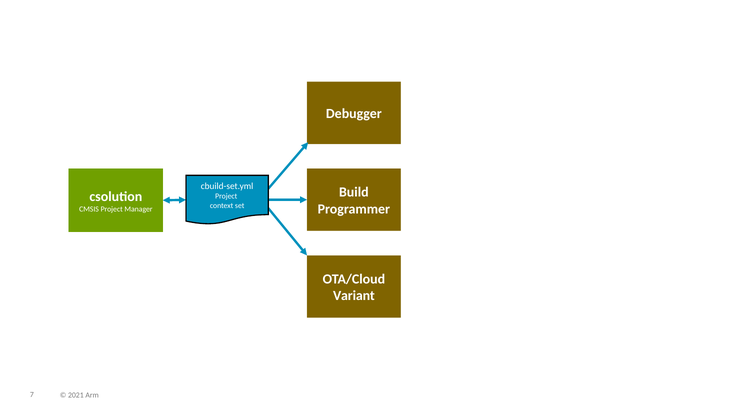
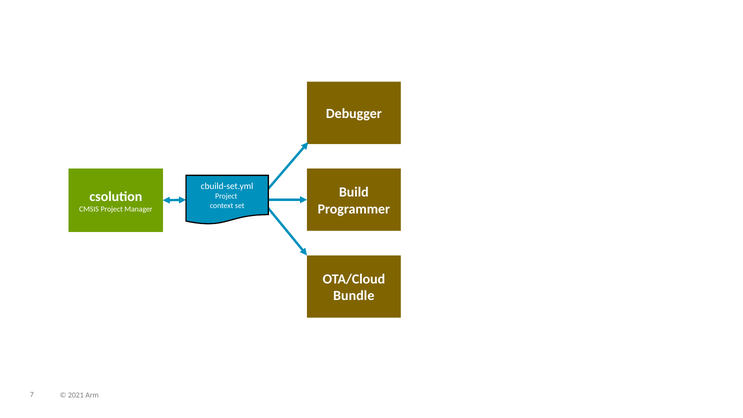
Variant: Variant -> Bundle (354, 296)
